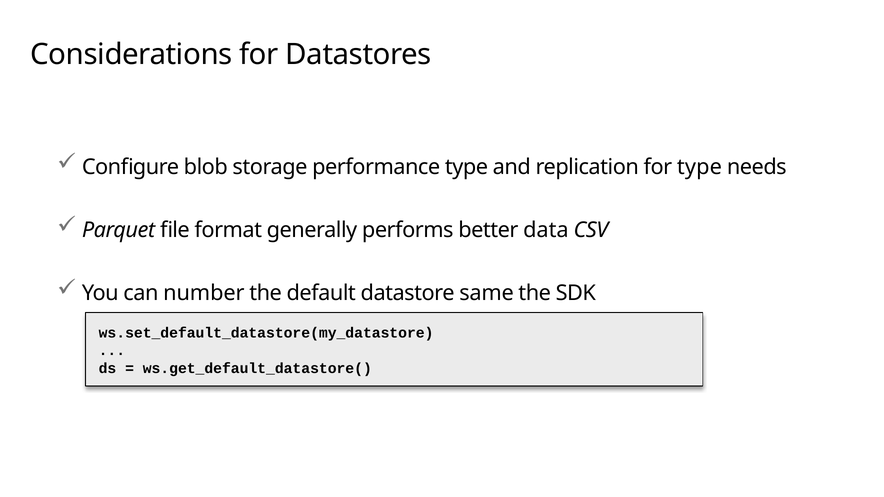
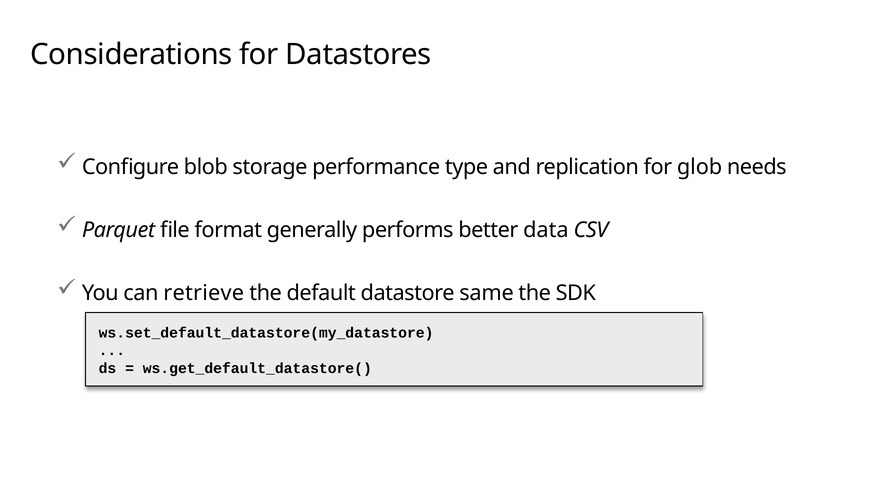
for type: type -> glob (700, 167)
number: number -> retrieve (204, 293)
